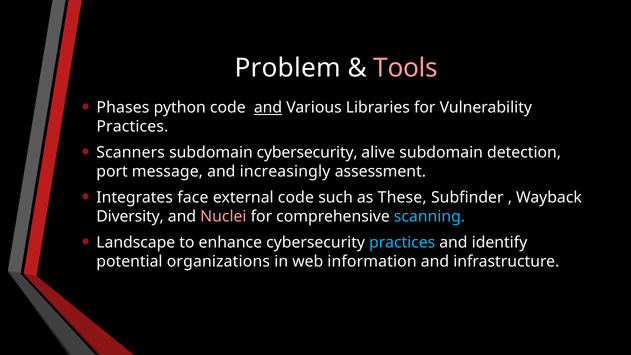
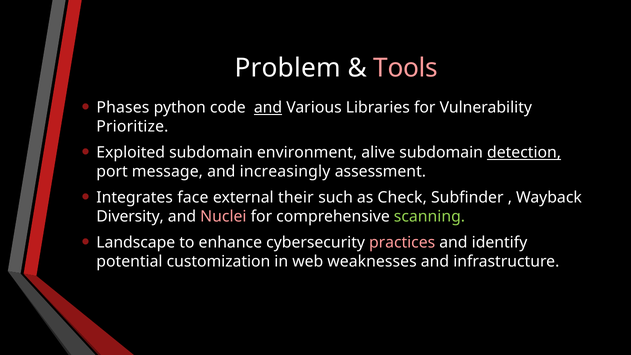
Practices: Practices -> Prioritize (132, 126)
Scanners: Scanners -> Exploited (131, 152)
subdomain cybersecurity: cybersecurity -> environment (307, 152)
detection underline: none -> present (524, 152)
external code: code -> their (296, 197)
These: These -> Check (402, 197)
scanning colour: light blue -> light green (429, 216)
practices colour: light blue -> pink (402, 242)
organizations: organizations -> customization (218, 261)
information: information -> weaknesses (372, 261)
